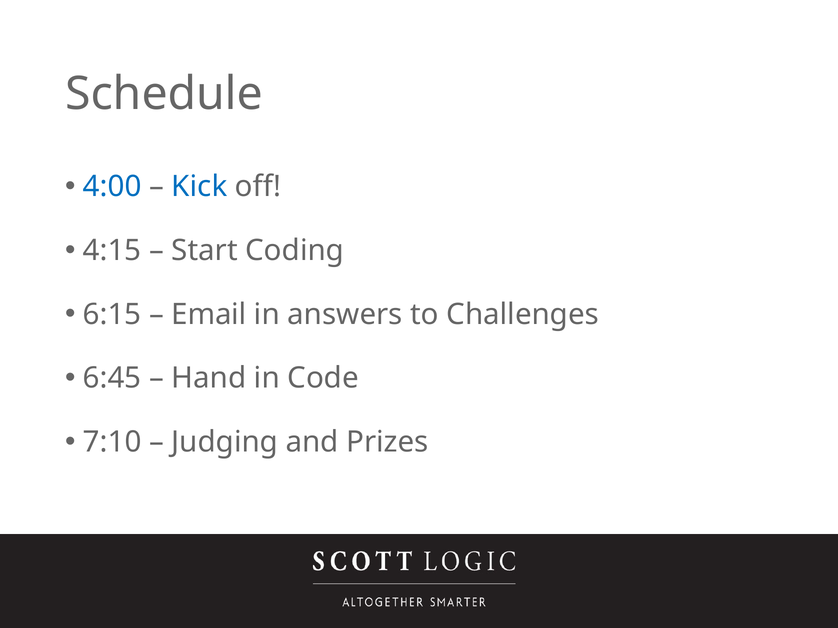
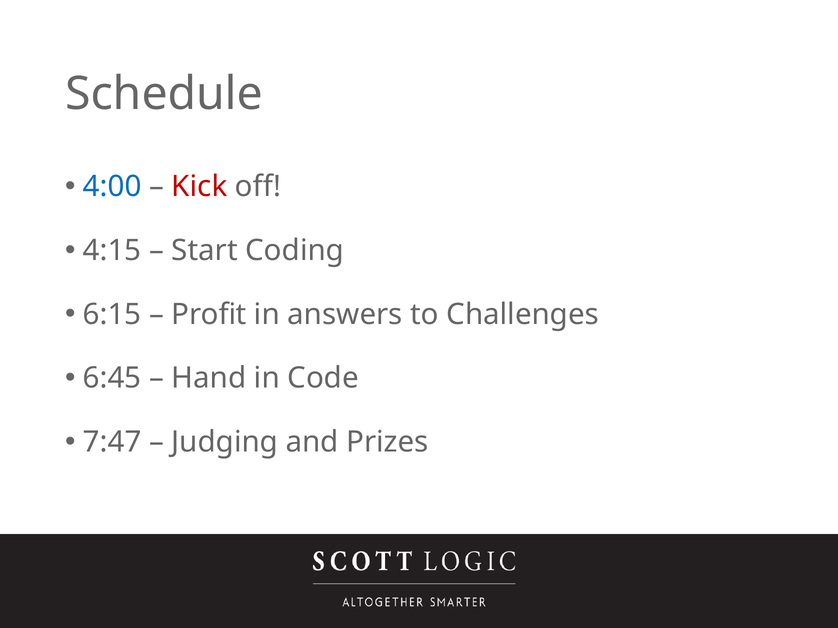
Kick colour: blue -> red (199, 187)
Email: Email -> Profit (209, 315)
7:10: 7:10 -> 7:47 (112, 442)
